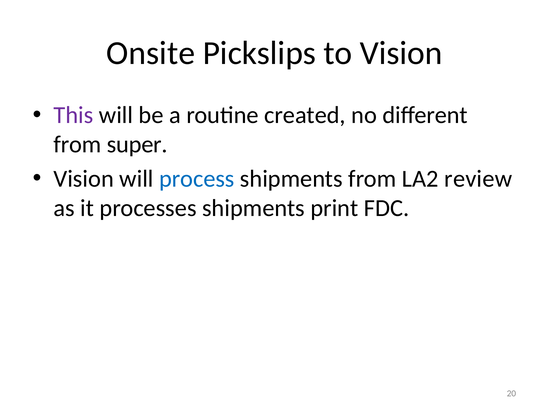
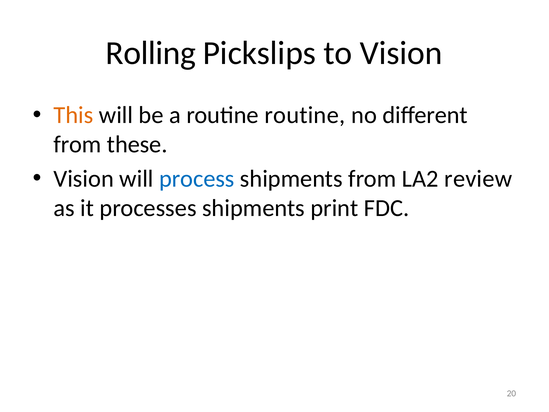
Onsite: Onsite -> Rolling (151, 53)
This colour: purple -> orange (73, 115)
routine created: created -> routine (305, 115)
super: super -> these (137, 144)
